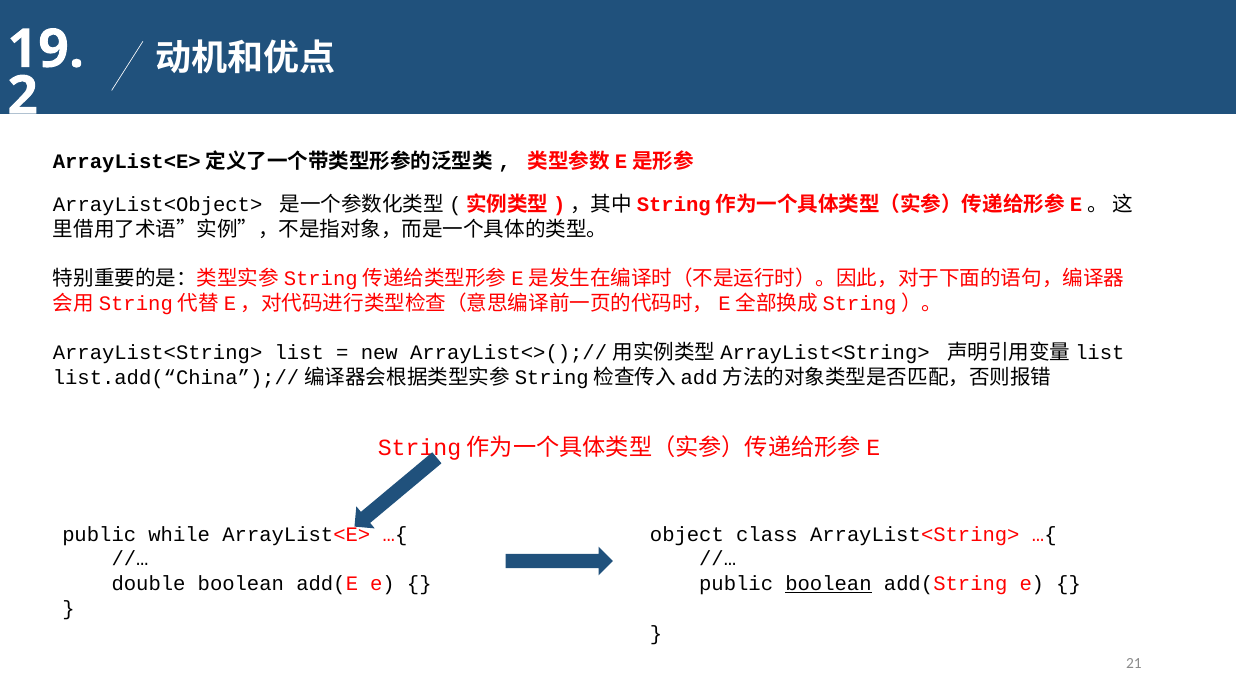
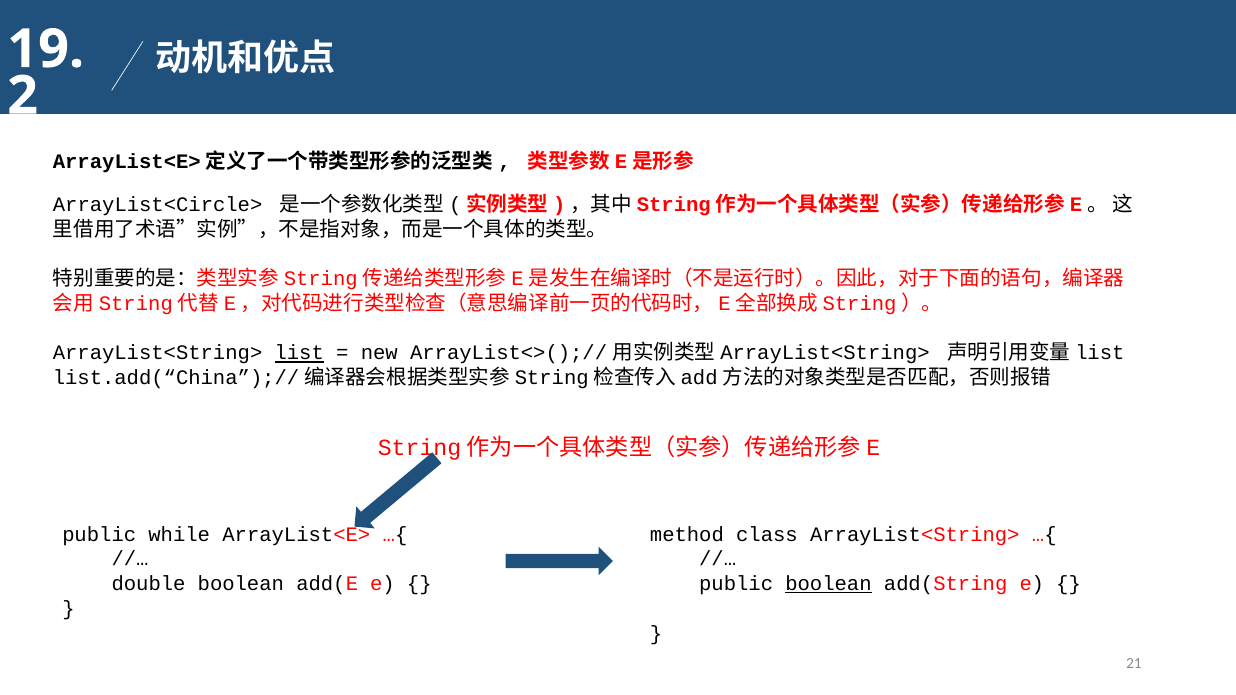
ArrayList<Object>: ArrayList<Object> -> ArrayList<Circle> (158, 205)
list underline: none -> present (299, 353)
object: object -> method (687, 535)
